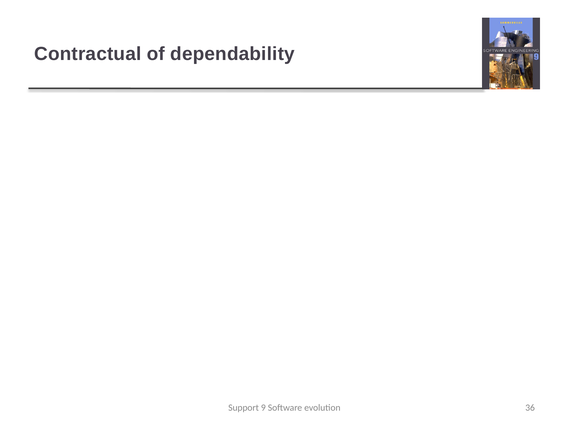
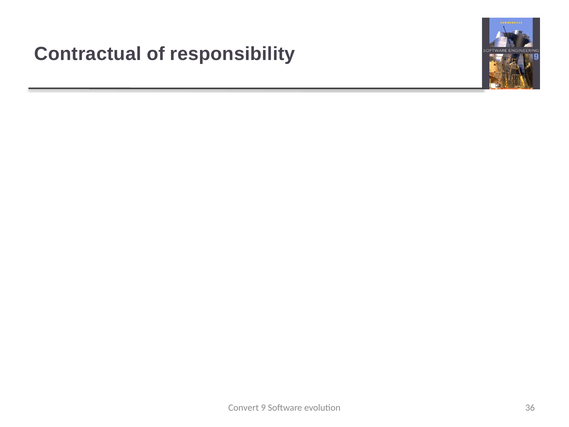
dependability: dependability -> responsibility (233, 54)
Support: Support -> Convert (244, 407)
